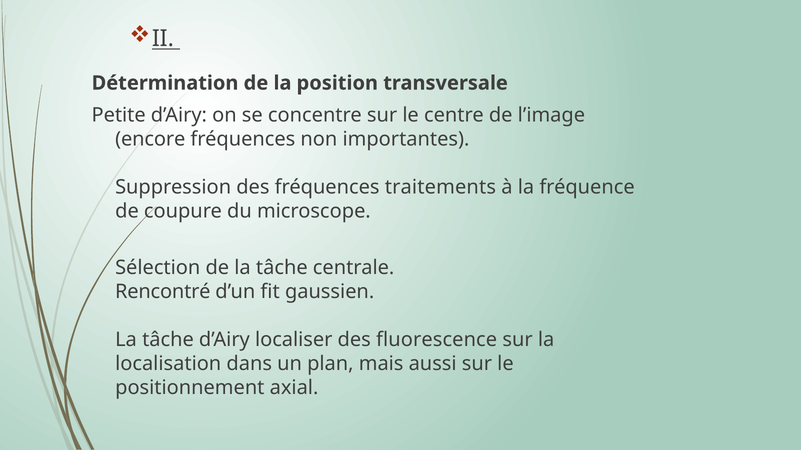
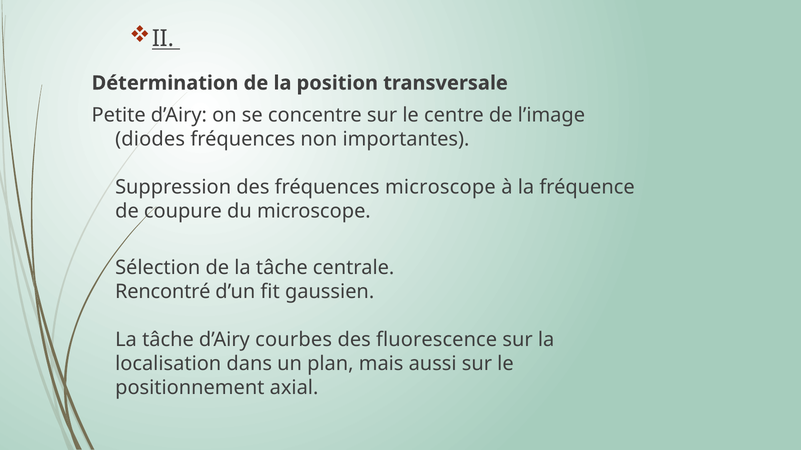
encore: encore -> diodes (150, 140)
fréquences traitements: traitements -> microscope (440, 188)
localiser: localiser -> courbes (294, 340)
